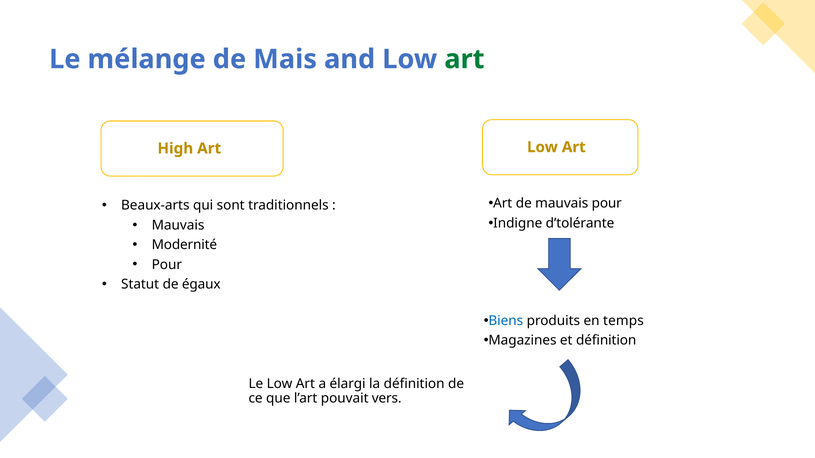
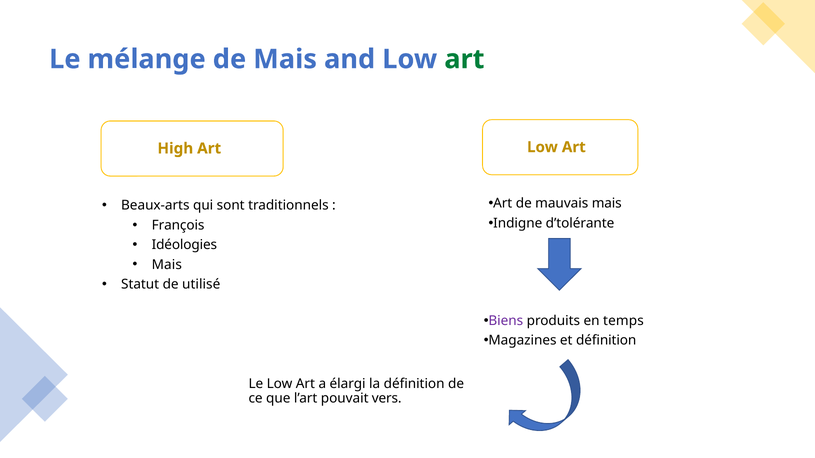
mauvais pour: pour -> mais (607, 204)
Mauvais: Mauvais -> François (178, 225)
Modernité: Modernité -> Idéologies (184, 245)
Pour: Pour -> Mais (167, 265)
égaux: égaux -> utilisé (201, 285)
Biens colour: blue -> purple (506, 321)
